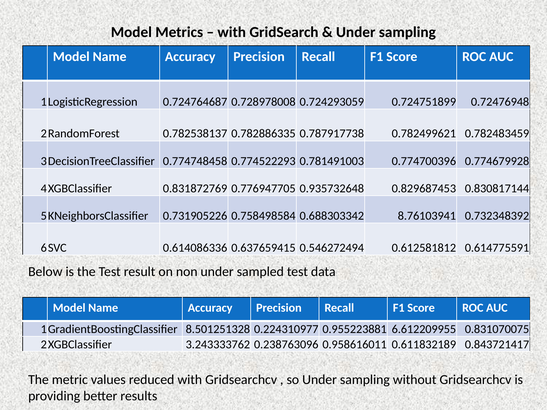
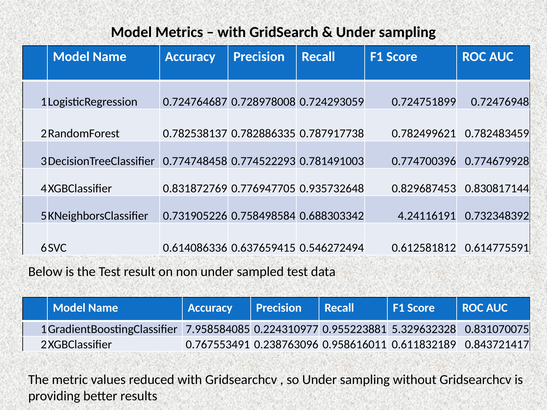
8.76103941: 8.76103941 -> 4.24116191 (427, 216)
8.501251328: 8.501251328 -> 7.958584085 (218, 329)
6.612209955: 6.612209955 -> 5.329632328 (424, 329)
3.243333762: 3.243333762 -> 0.767553491 (218, 345)
